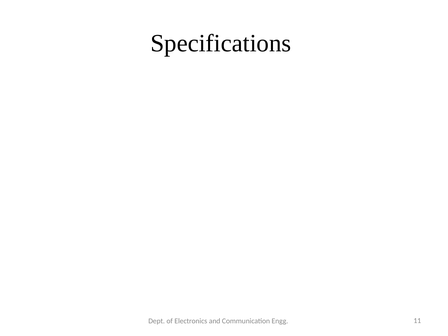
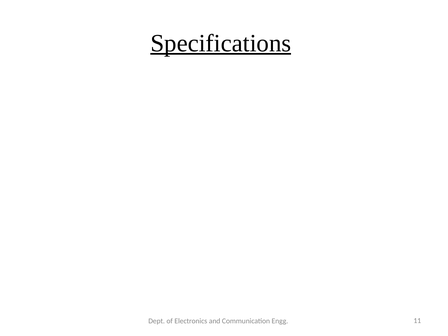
Specifications underline: none -> present (221, 43)
